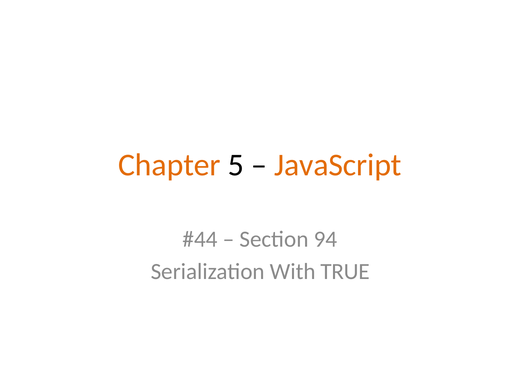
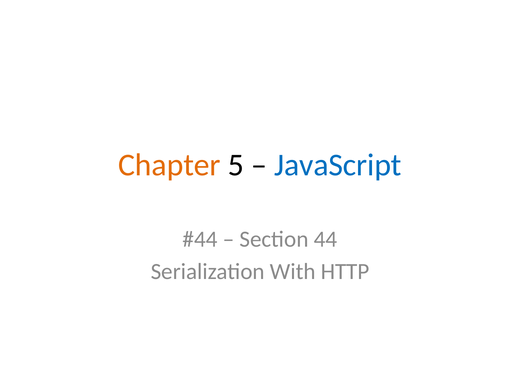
JavaScript colour: orange -> blue (338, 165)
94: 94 -> 44 (325, 239)
TRUE: TRUE -> HTTP (345, 271)
